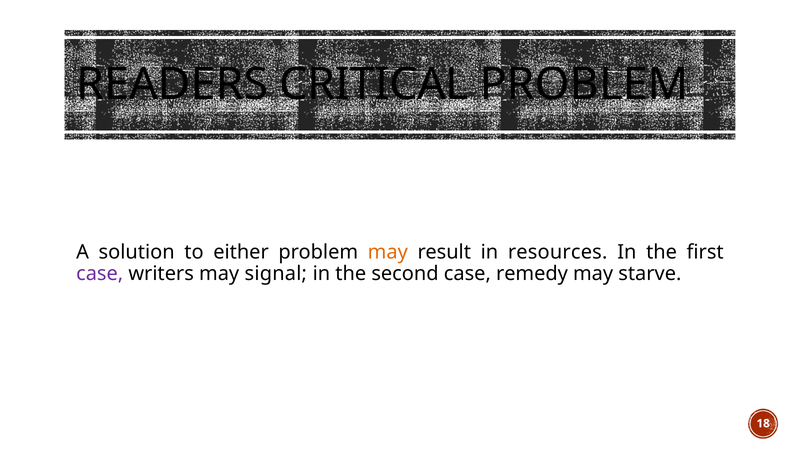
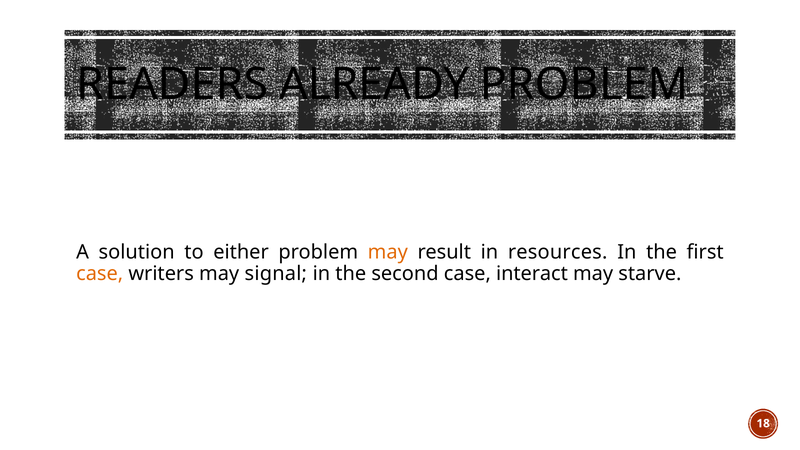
CRITICAL: CRITICAL -> ALREADY (374, 84)
case colour: purple -> orange (100, 274)
remedy: remedy -> interact (532, 274)
